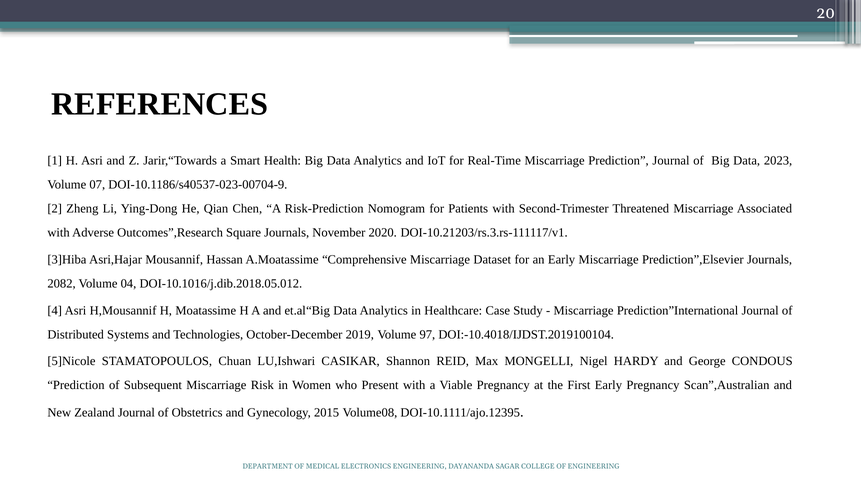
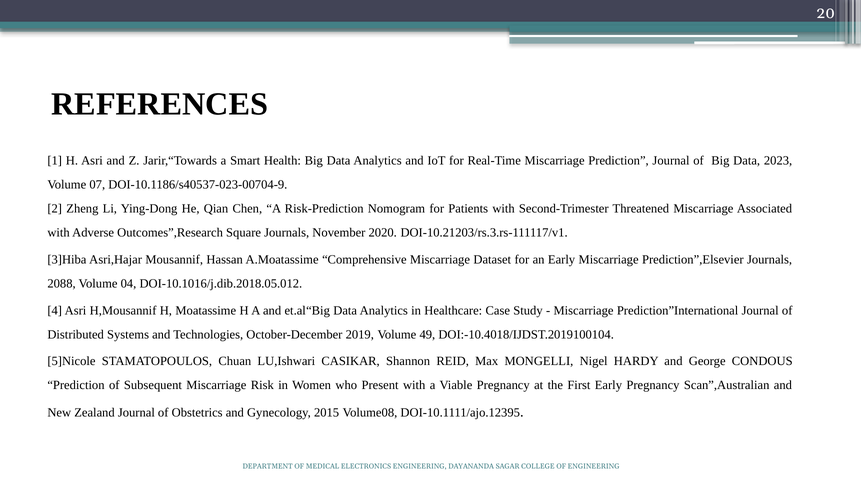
2082: 2082 -> 2088 (62, 284)
97: 97 -> 49 (427, 335)
